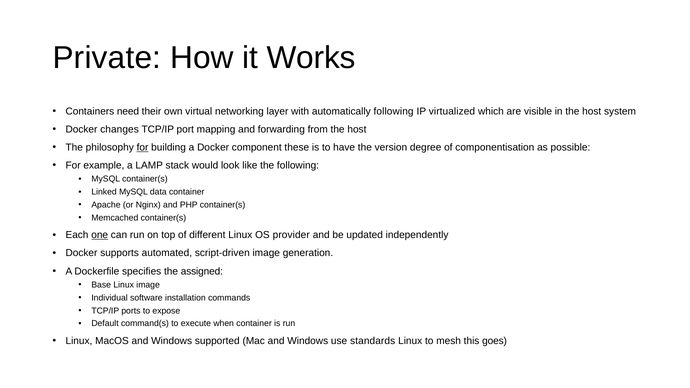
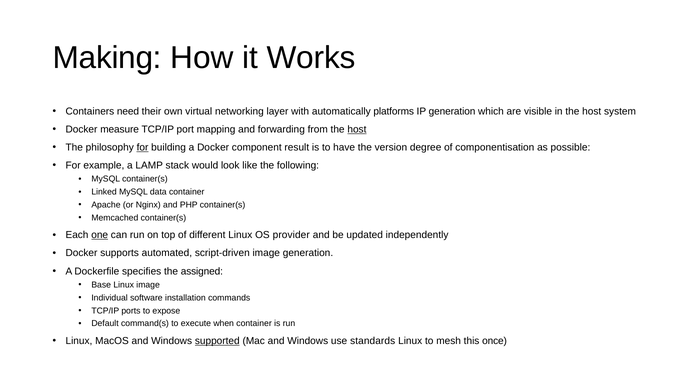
Private: Private -> Making (107, 58)
automatically following: following -> platforms (394, 111)
IP virtualized: virtualized -> generation (452, 111)
changes: changes -> measure (120, 129)
host underline: none -> present (357, 129)
these: these -> result (297, 147)
supported underline: none -> present (217, 341)
goes: goes -> once (495, 341)
